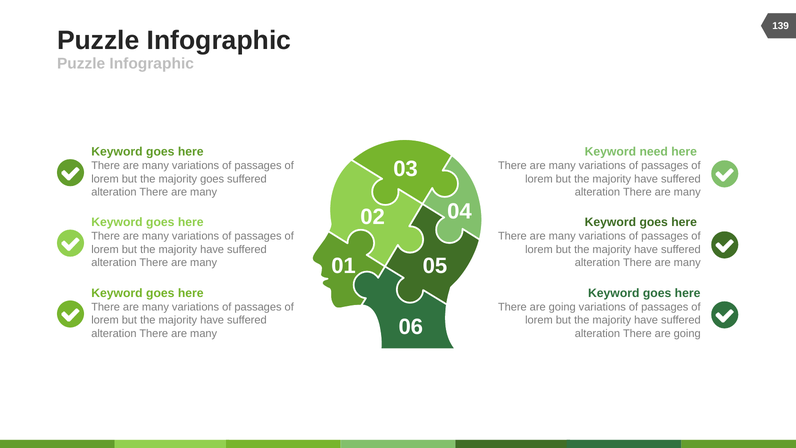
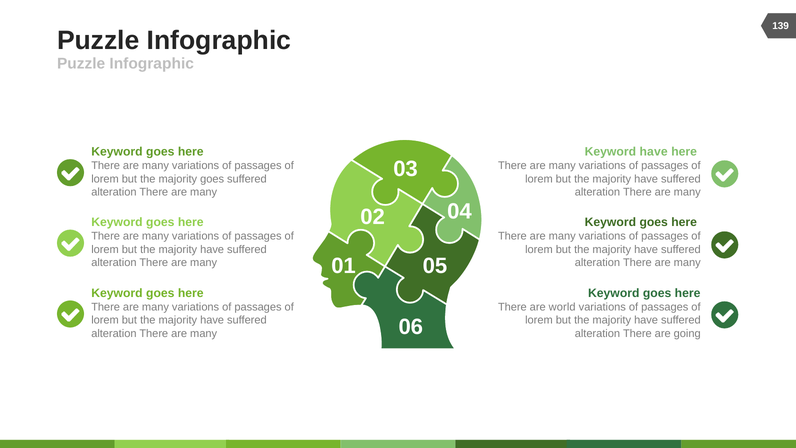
Keyword need: need -> have (654, 152)
going: going -> world (562, 307)
